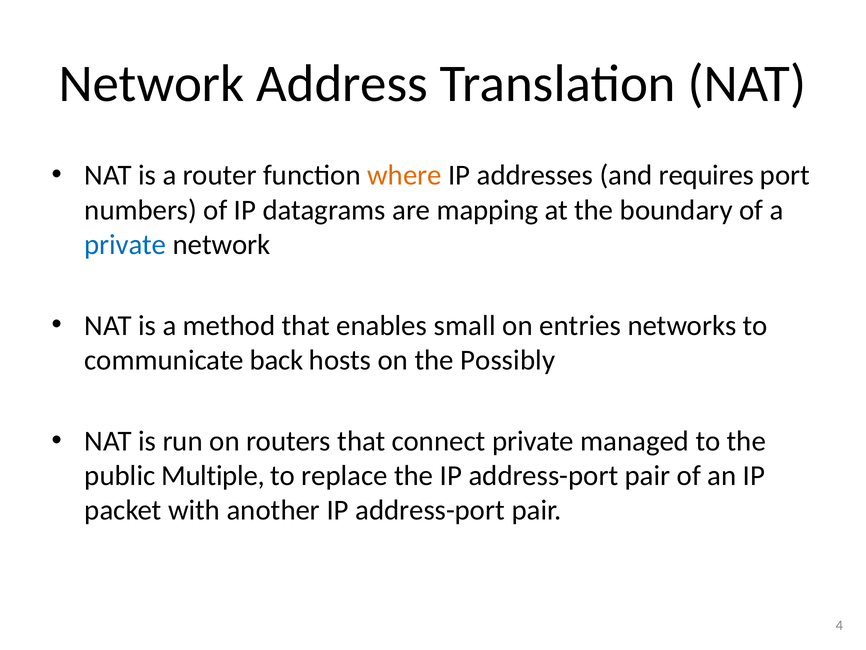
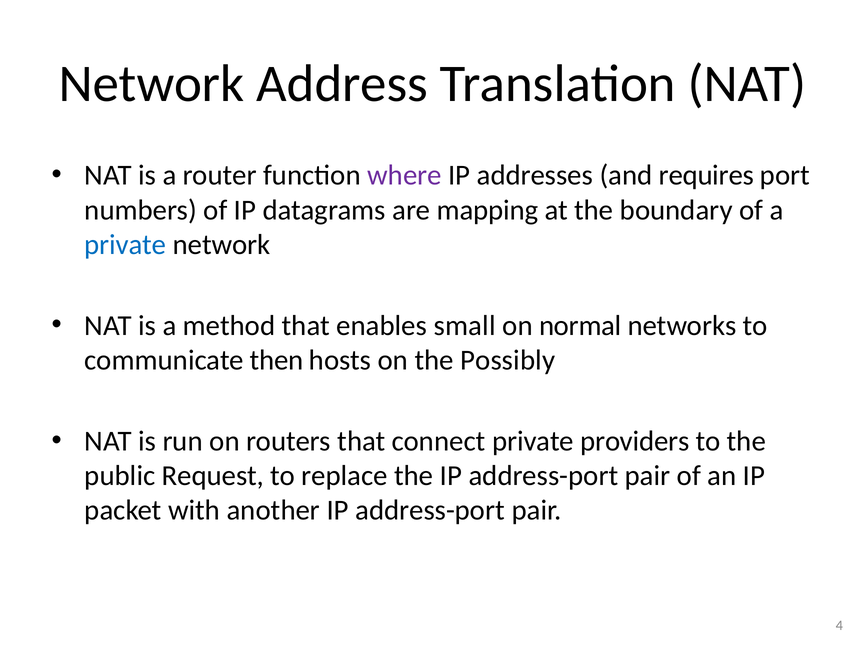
where colour: orange -> purple (405, 175)
entries: entries -> normal (580, 325)
back: back -> then (277, 360)
managed: managed -> providers (635, 441)
Multiple: Multiple -> Request (213, 475)
